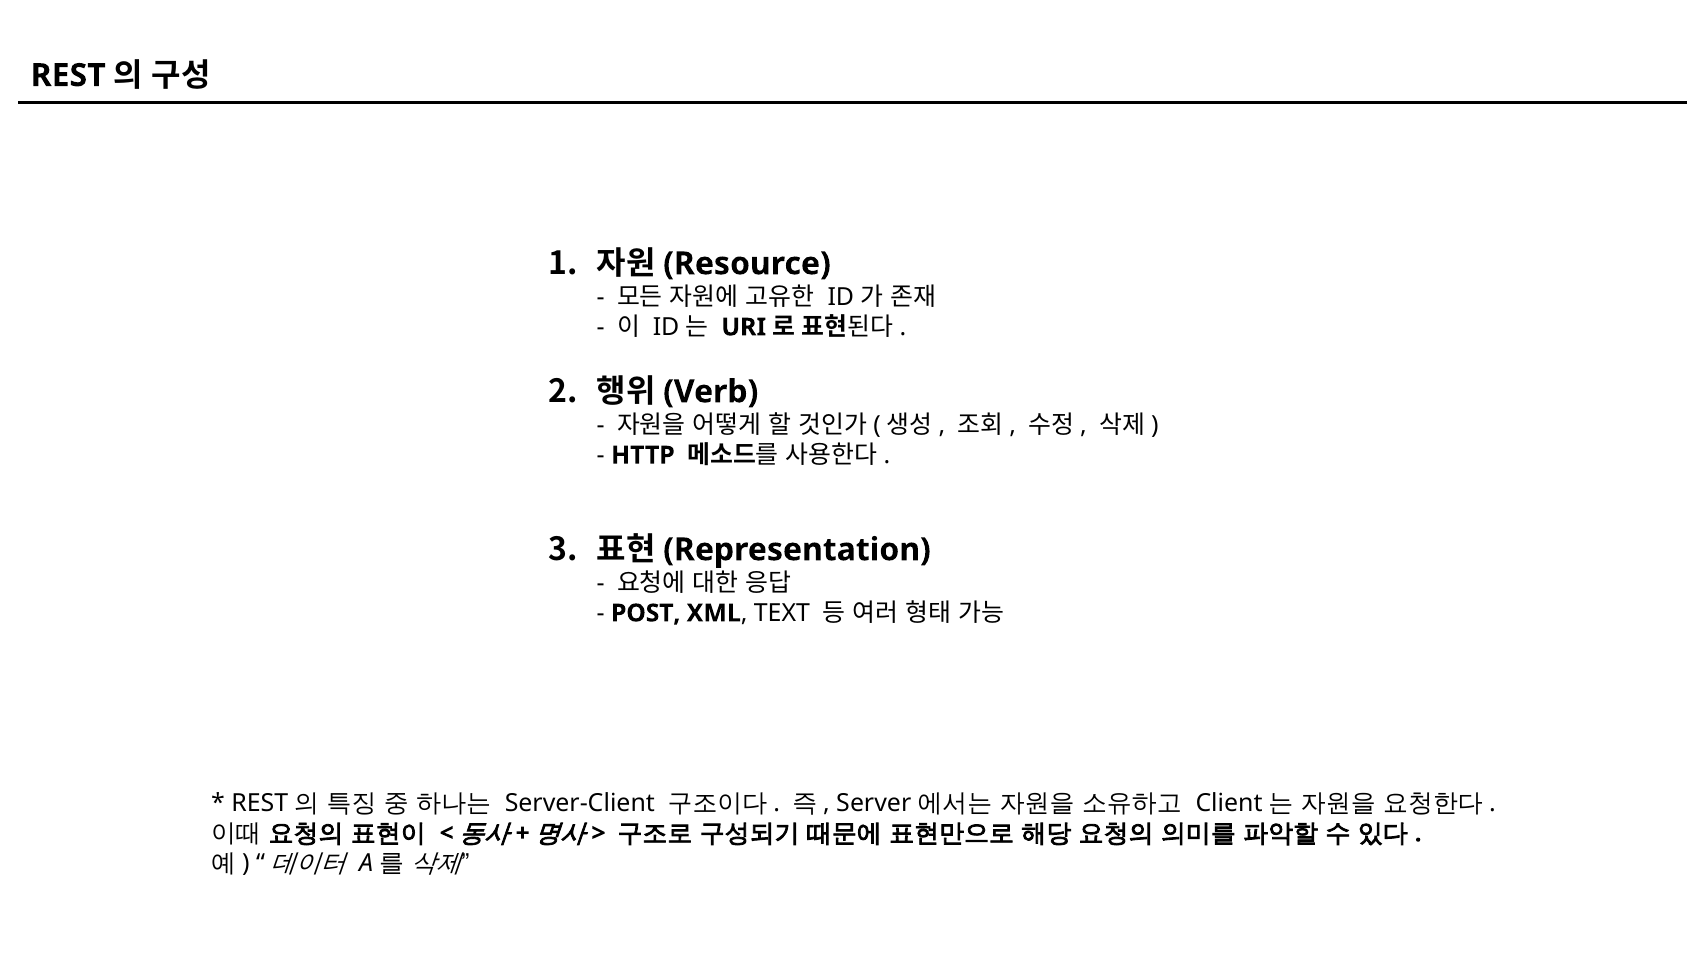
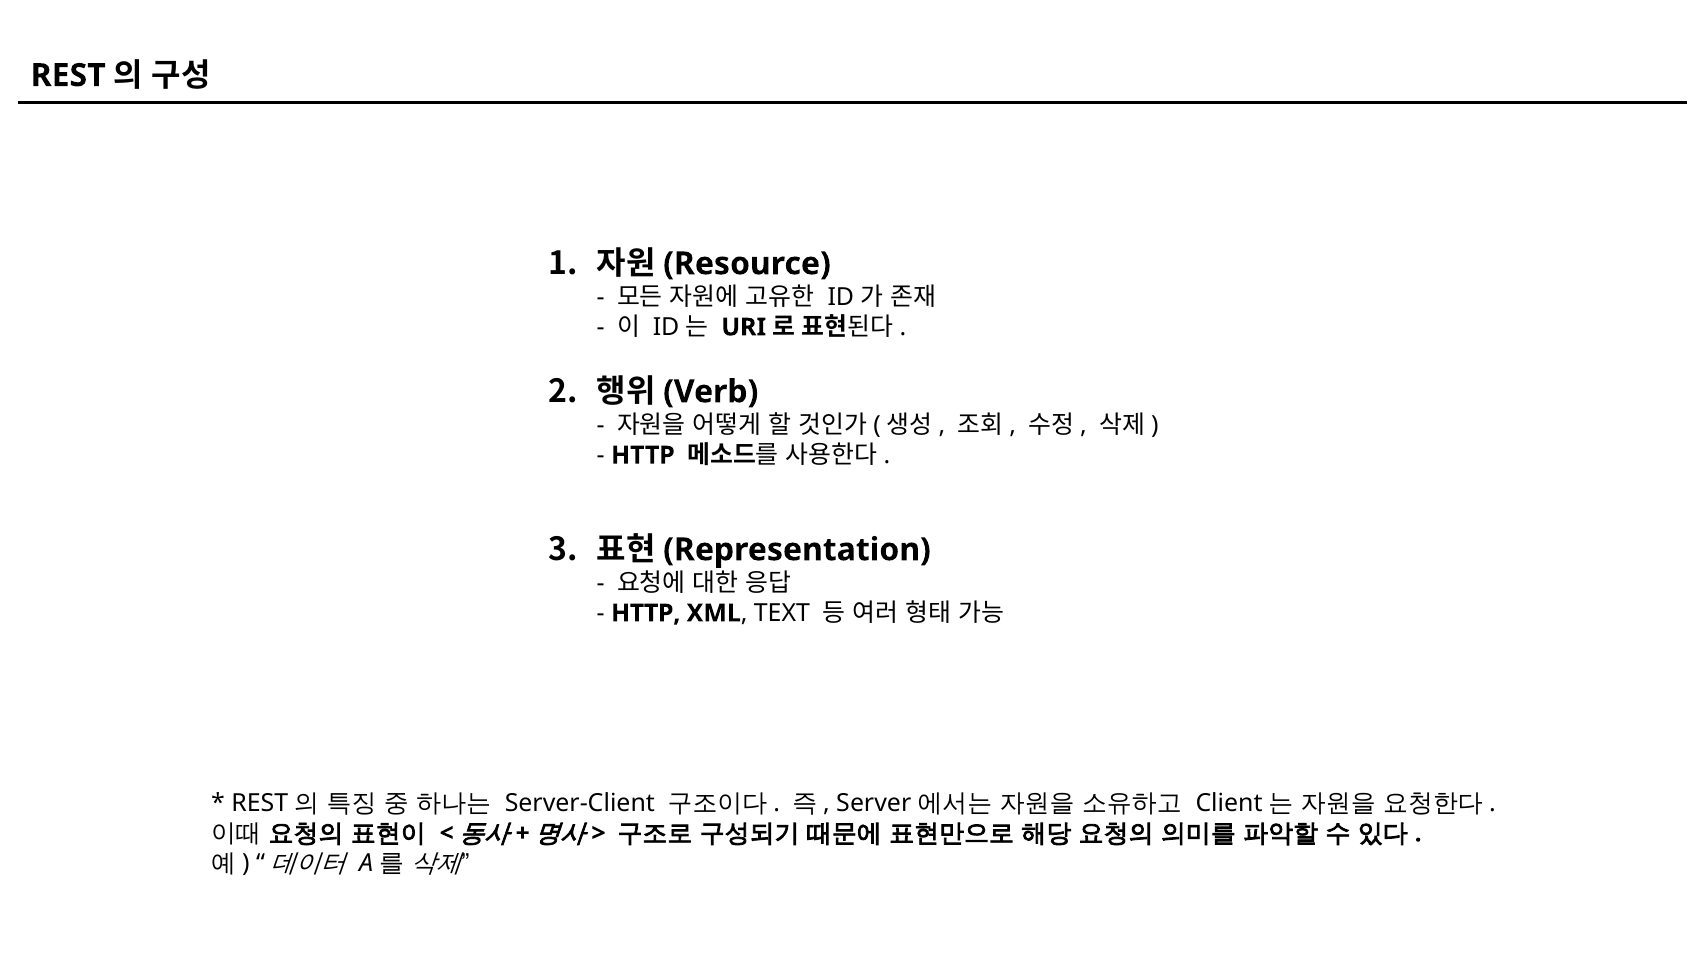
POST: POST -> HTTP (646, 613)
